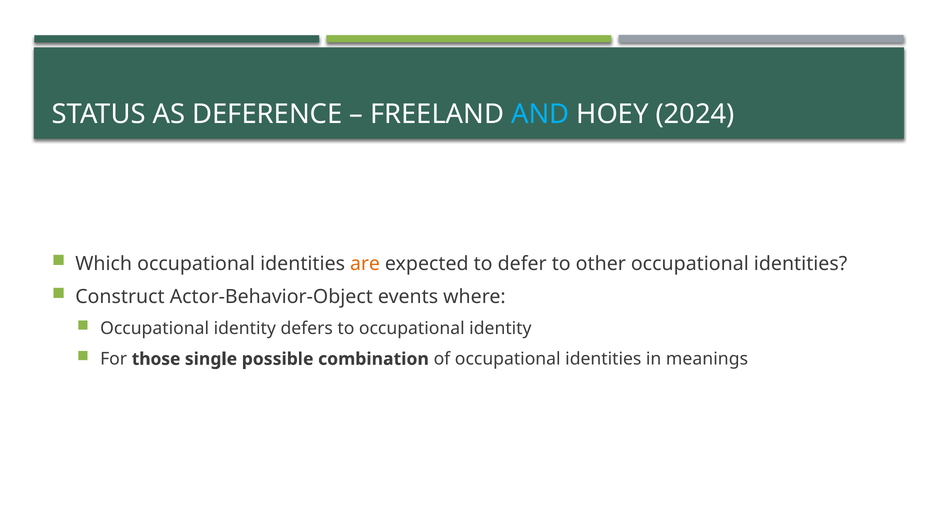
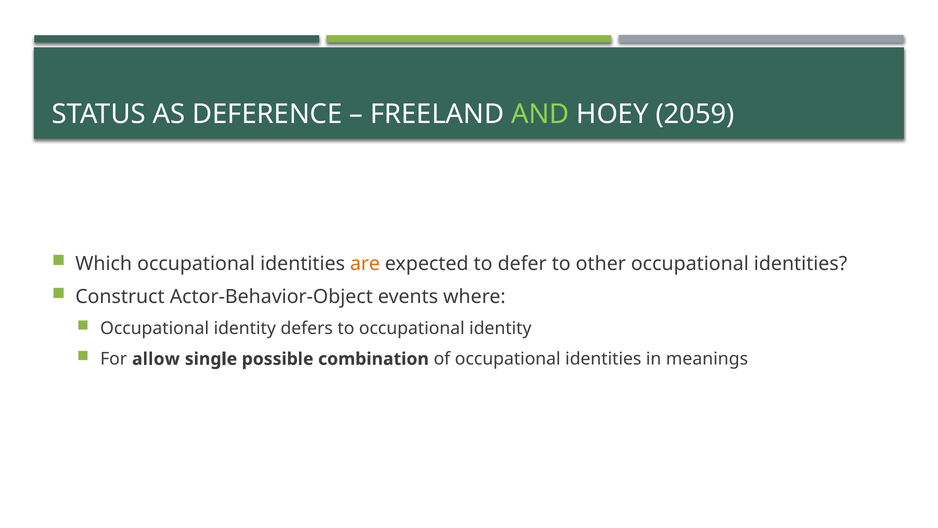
AND colour: light blue -> light green (540, 114)
2024: 2024 -> 2059 (695, 114)
those: those -> allow (156, 359)
